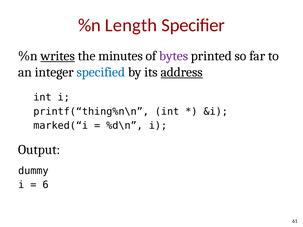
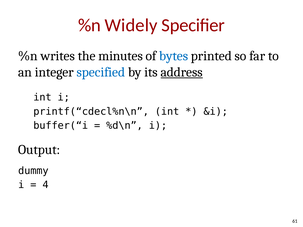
Length: Length -> Widely (131, 25)
writes underline: present -> none (58, 56)
bytes colour: purple -> blue (174, 56)
printf(“thing%n\n: printf(“thing%n\n -> printf(“cdecl%n\n (91, 112)
marked(“i: marked(“i -> buffer(“i (61, 126)
6: 6 -> 4 (46, 185)
